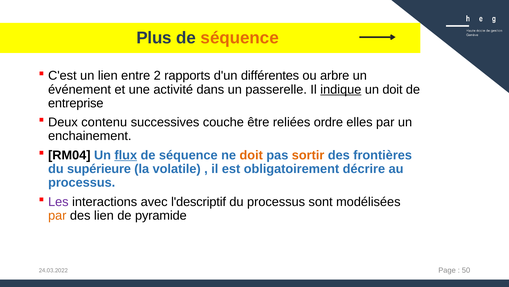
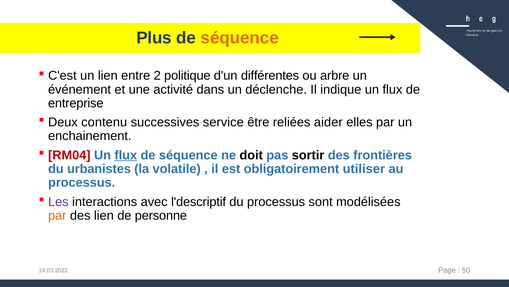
rapports: rapports -> politique (187, 76)
passerelle: passerelle -> déclenche (276, 89)
indique underline: present -> none (341, 89)
doit: doit -> flux (392, 89)
couche: couche -> service (223, 122)
ordre: ordre -> aider (328, 122)
RM04 colour: black -> red (69, 155)
doit colour: orange -> black (251, 155)
sortir colour: orange -> black (308, 155)
supérieure: supérieure -> urbanistes (99, 169)
décrire: décrire -> utiliser (364, 169)
pyramide: pyramide -> personne (161, 215)
